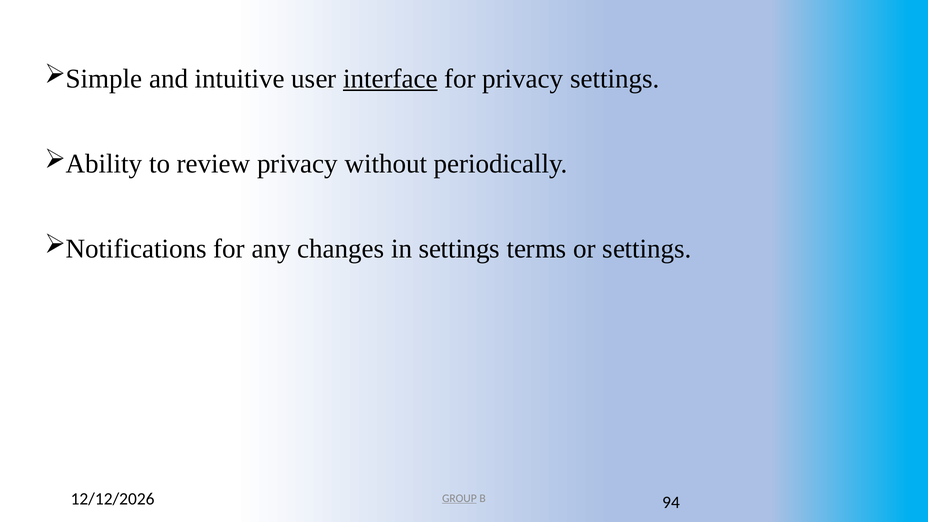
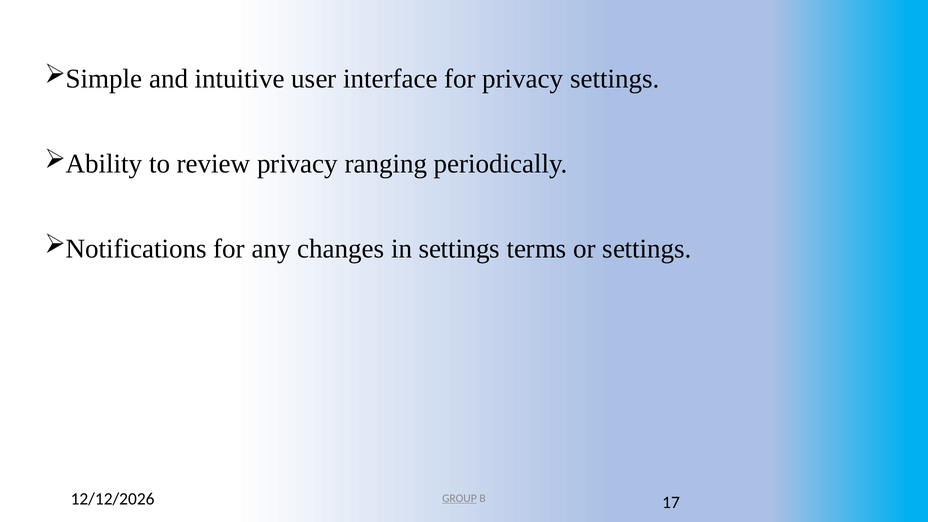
interface underline: present -> none (390, 79)
without: without -> ranging (386, 164)
94: 94 -> 17 (671, 502)
